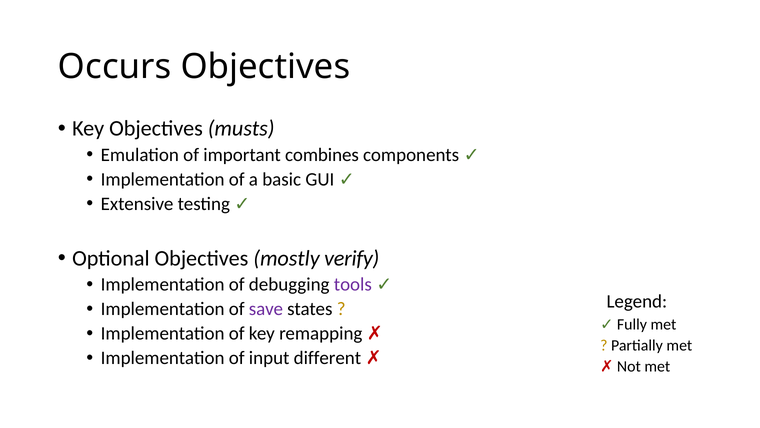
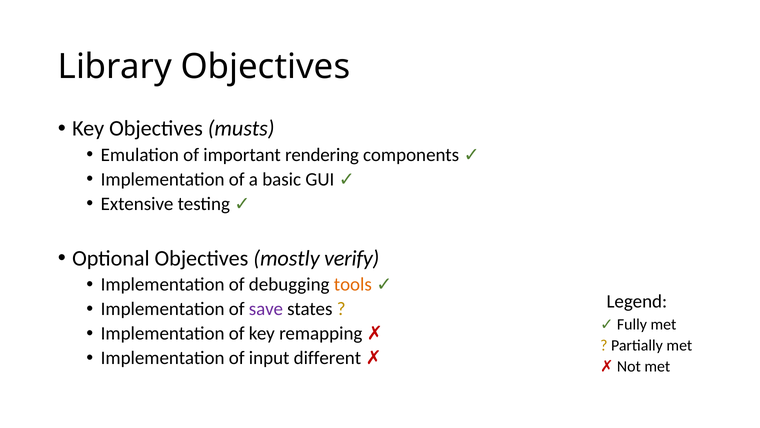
Occurs: Occurs -> Library (115, 67)
combines: combines -> rendering (322, 155)
tools colour: purple -> orange (353, 284)
